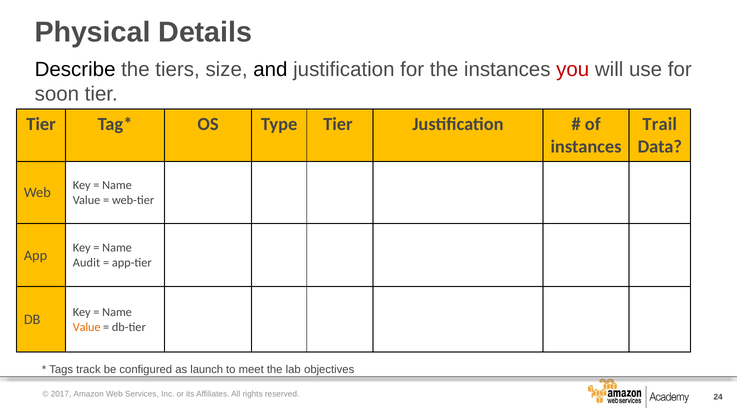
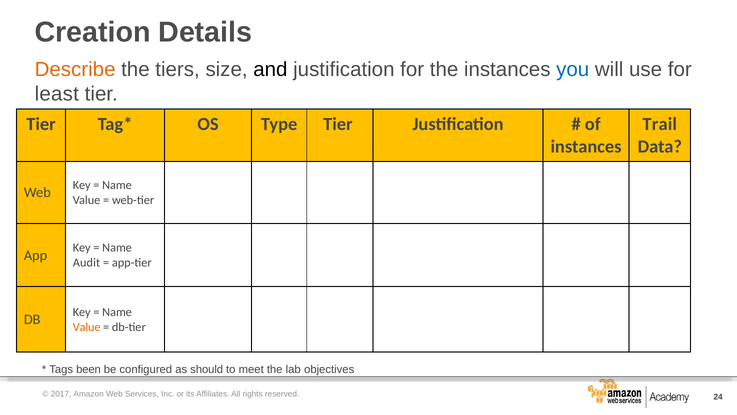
Physical: Physical -> Creation (93, 32)
Describe colour: black -> orange (75, 69)
you colour: red -> blue (573, 69)
soon: soon -> least (57, 94)
track: track -> been (88, 369)
launch: launch -> should (207, 369)
